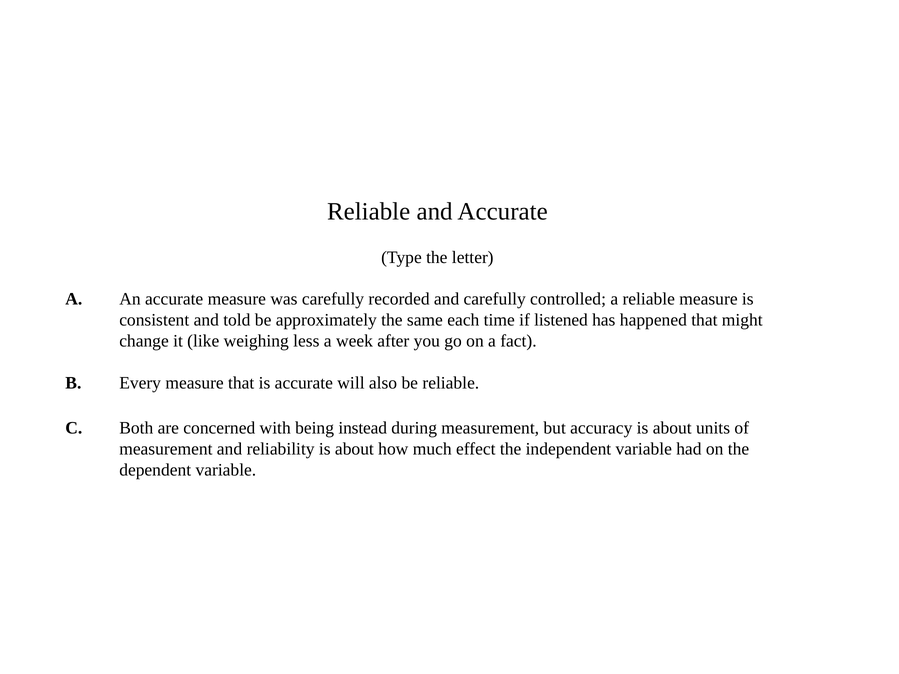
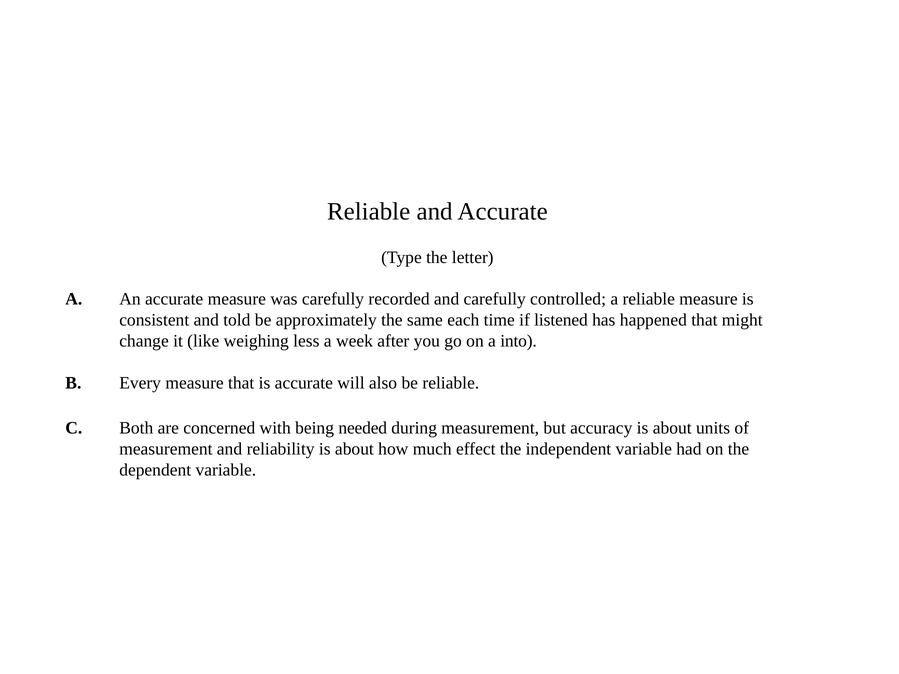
fact: fact -> into (519, 341)
instead: instead -> needed (363, 428)
